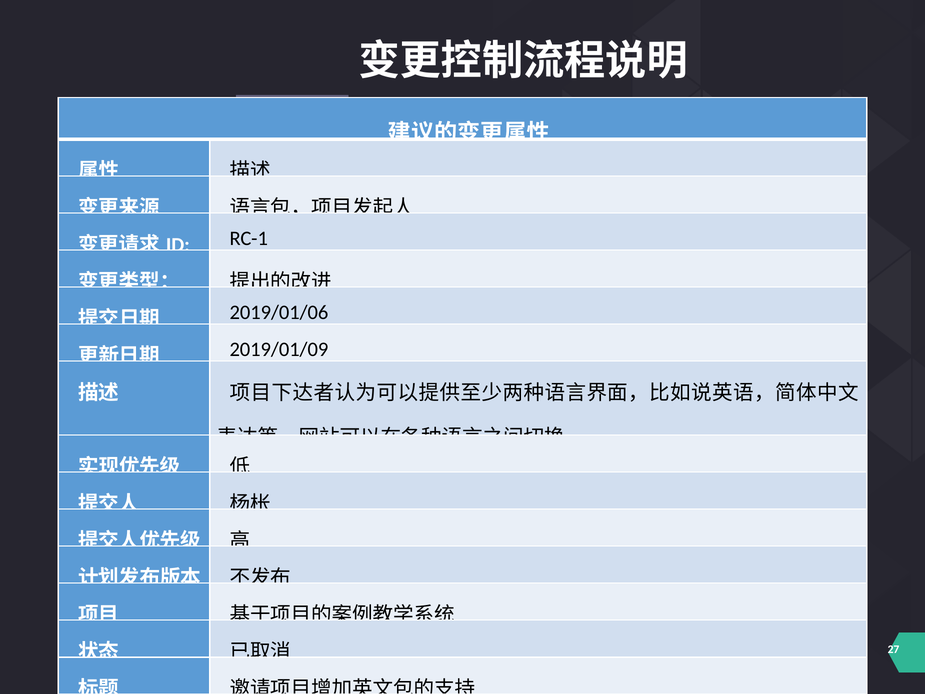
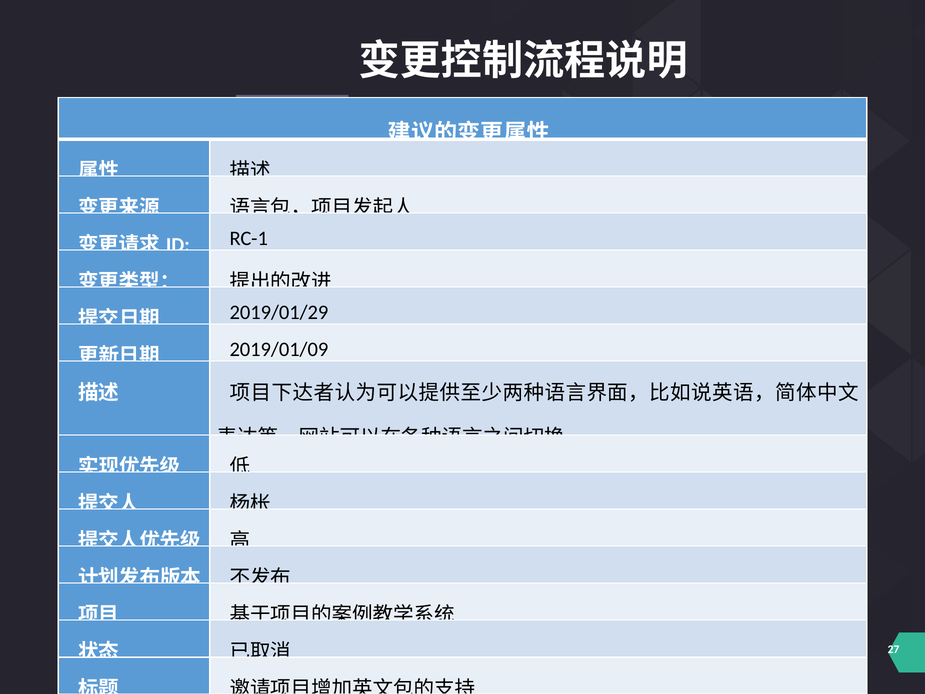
2019/01/06: 2019/01/06 -> 2019/01/29 (279, 312)
